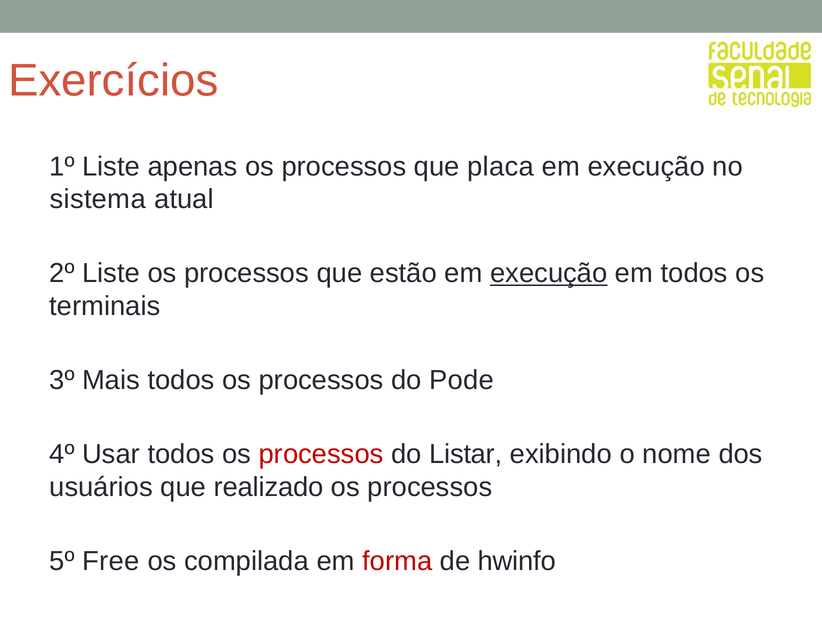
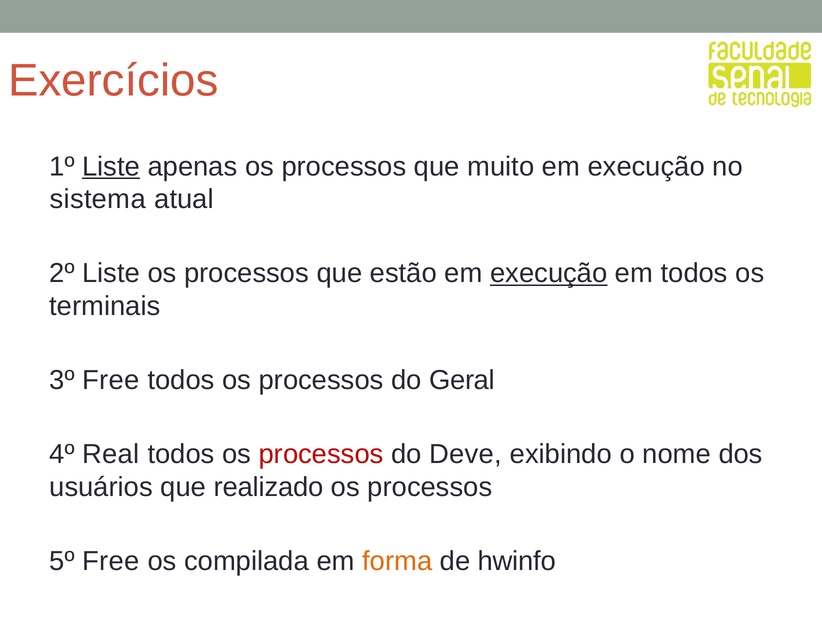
Liste underline: none -> present (111, 166)
placa: placa -> muito (501, 166)
3º Mais: Mais -> Free (111, 380)
Pode: Pode -> Geral (462, 380)
Usar: Usar -> Real (111, 454)
Listar: Listar -> Deve (466, 454)
forma colour: red -> orange (397, 561)
